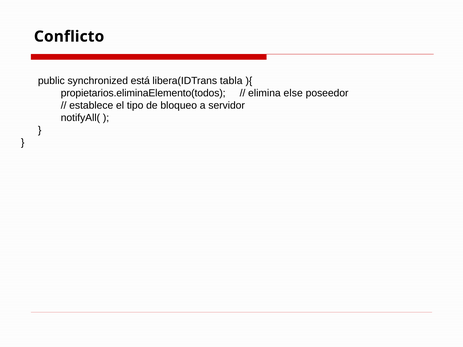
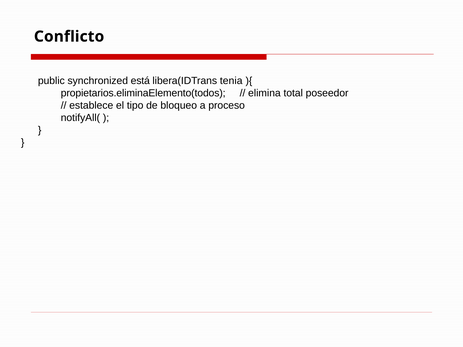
tabla: tabla -> tenia (231, 81)
else: else -> total (293, 93)
servidor: servidor -> proceso (227, 105)
